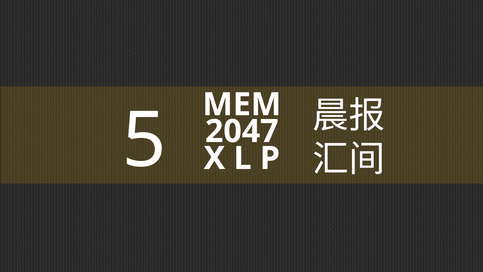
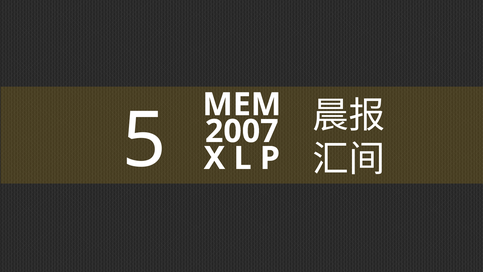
2047: 2047 -> 2007 (242, 131)
